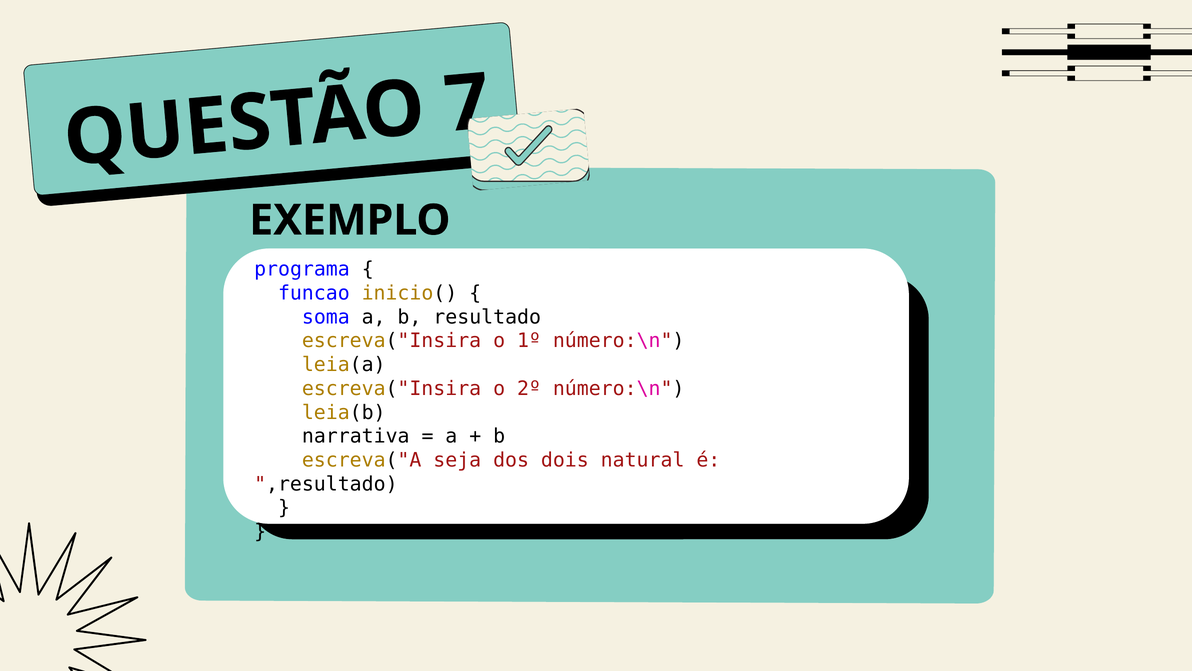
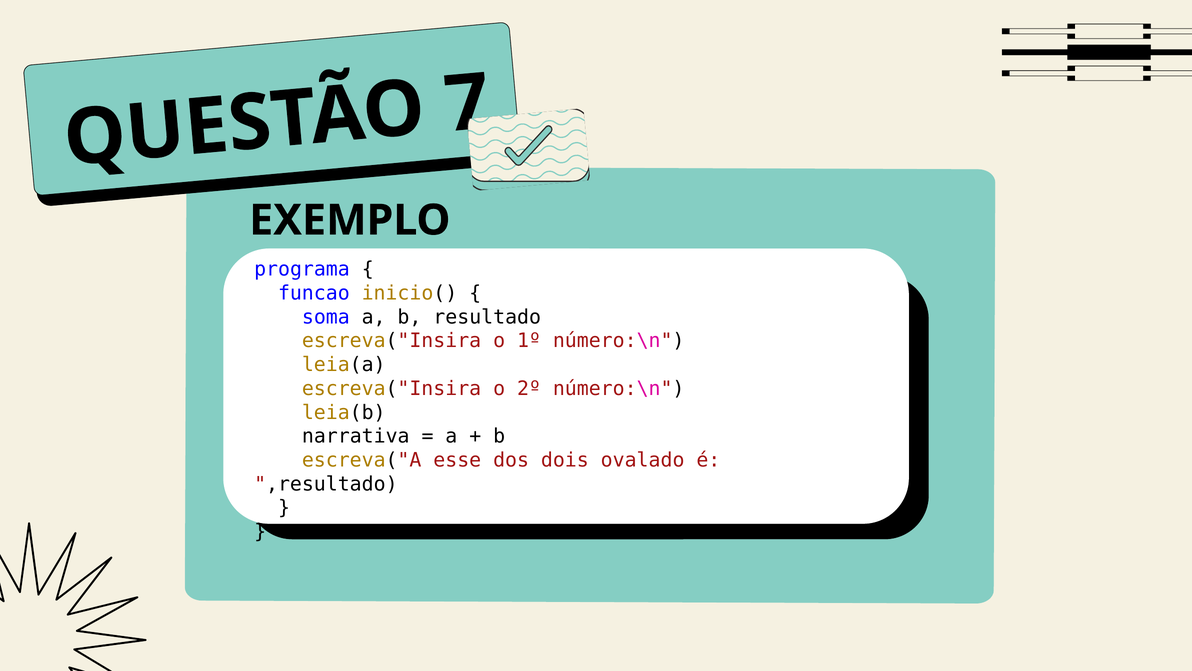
seja: seja -> esse (457, 460)
natural: natural -> ovalado (643, 460)
